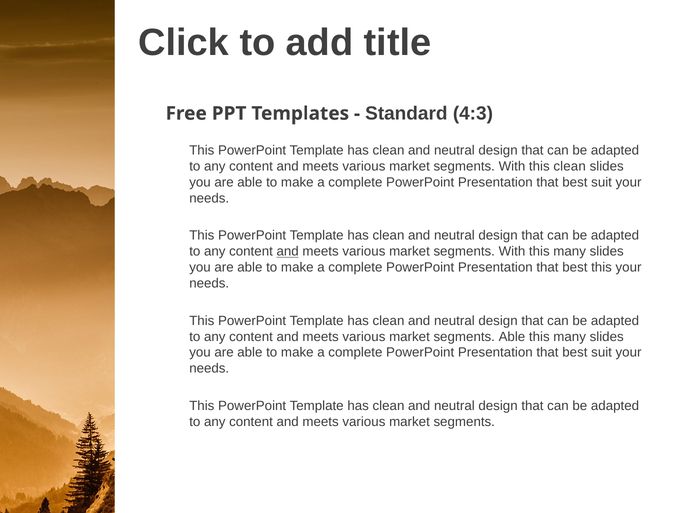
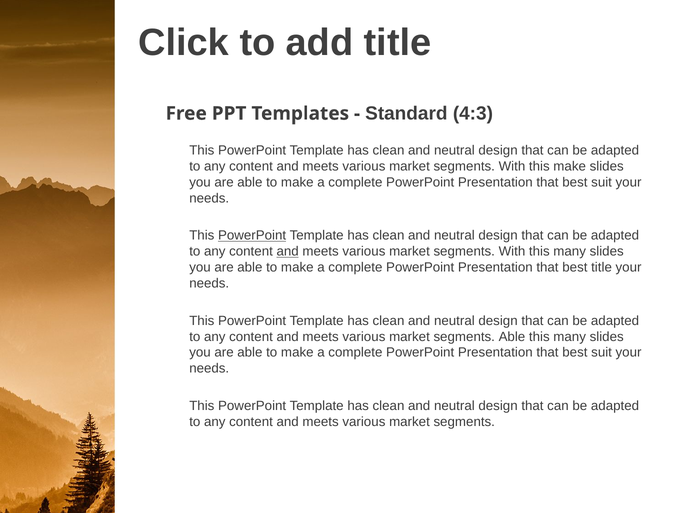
this clean: clean -> make (570, 166)
PowerPoint underline: none -> present (252, 235)
best this: this -> title (602, 267)
